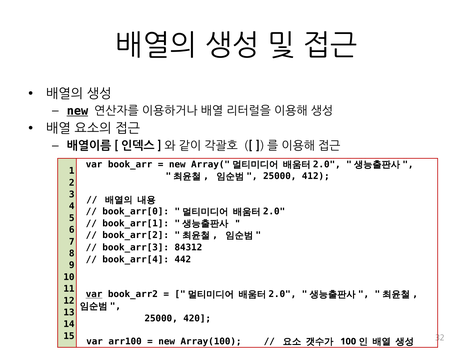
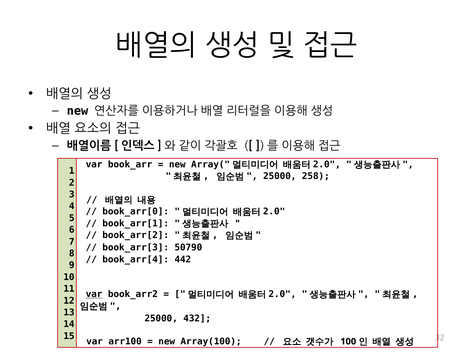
new underline: present -> none (77, 111)
412: 412 -> 258 (316, 177)
84312: 84312 -> 50790 (188, 248)
420: 420 -> 432 (197, 319)
